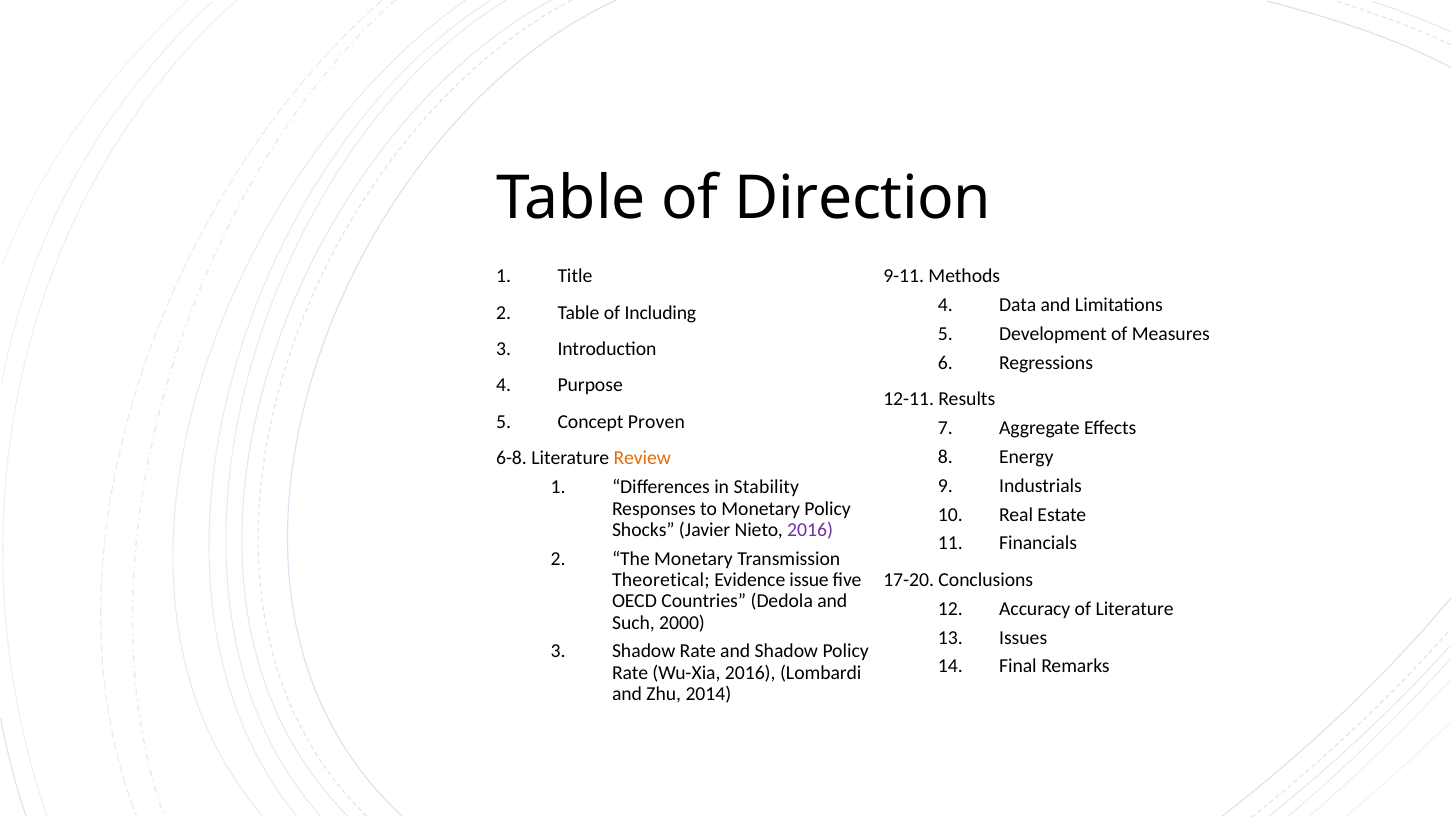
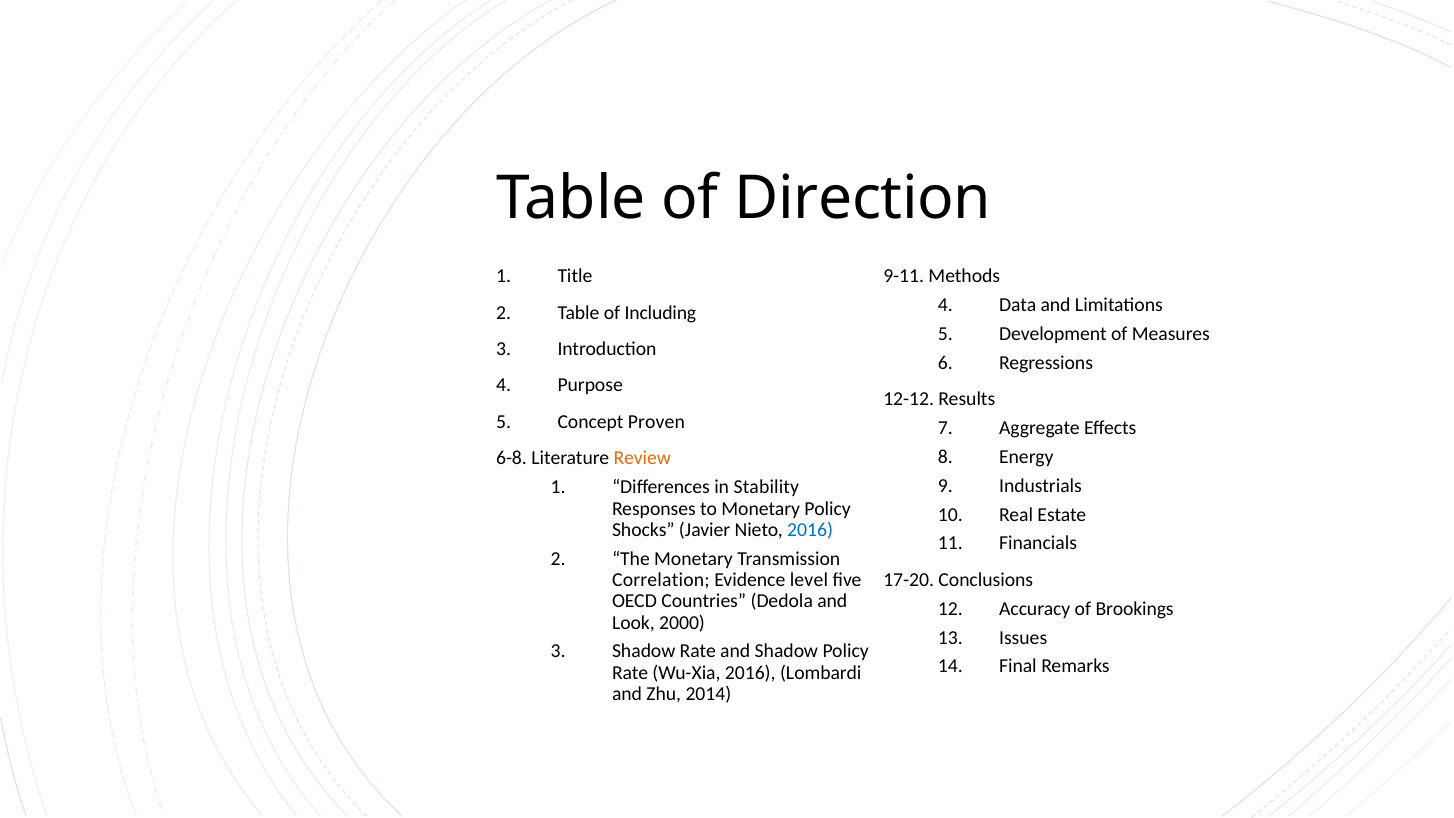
12-11: 12-11 -> 12-12 (909, 399)
2016 colour: purple -> blue (810, 530)
Theoretical: Theoretical -> Correlation (661, 580)
issue: issue -> level (809, 580)
of Literature: Literature -> Brookings (1135, 609)
Such: Such -> Look (633, 622)
